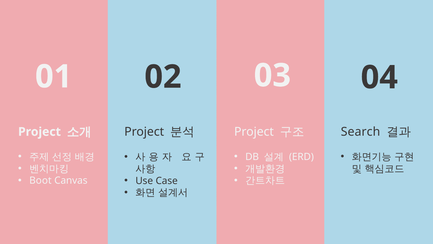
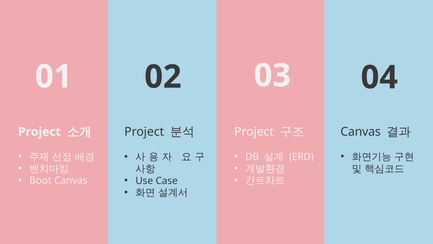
Search: Search -> Canvas (361, 132)
